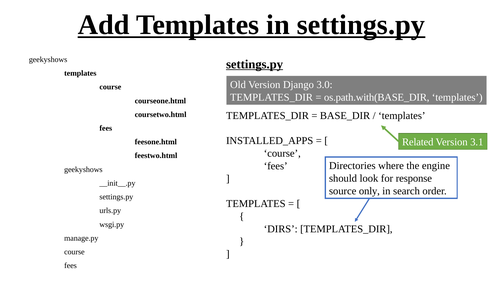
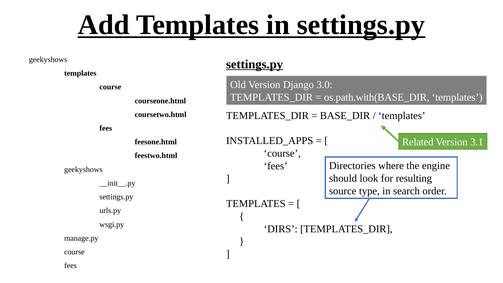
response: response -> resulting (414, 178)
only: only -> type (369, 191)
